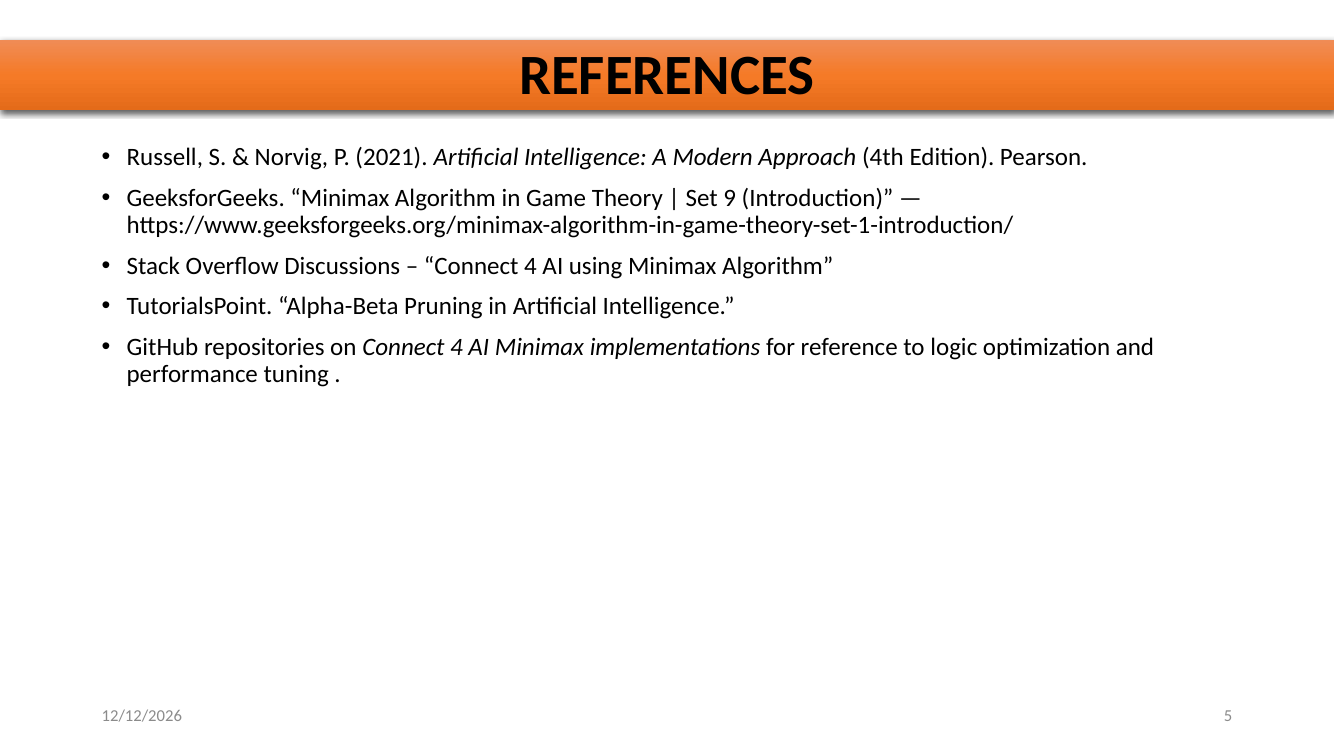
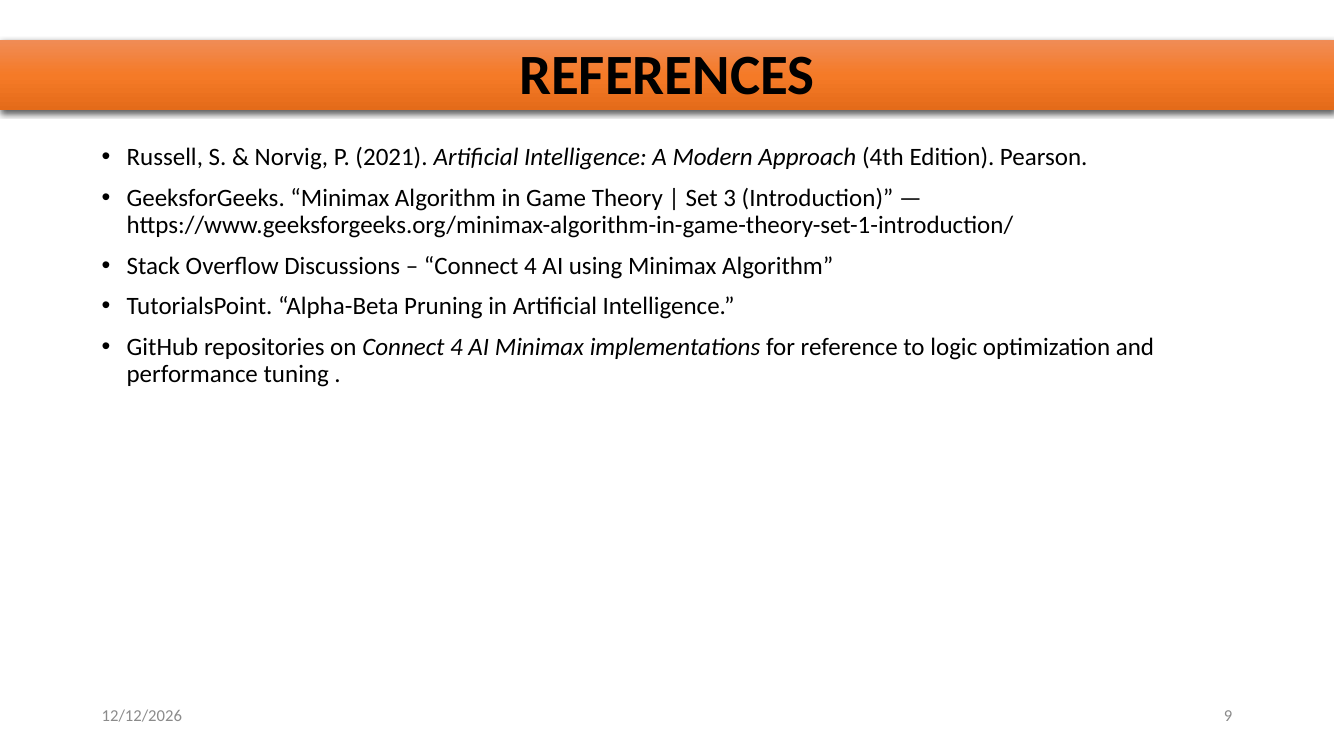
9: 9 -> 3 (730, 198)
5: 5 -> 9 (1228, 716)
